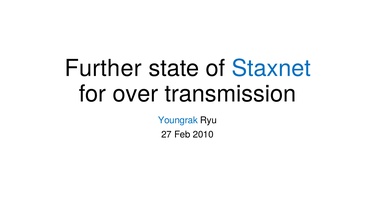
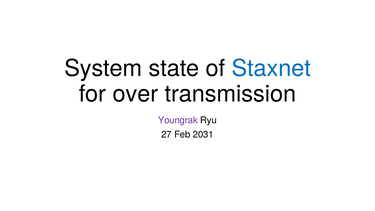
Further: Further -> System (103, 68)
Youngrak colour: blue -> purple (178, 120)
2010: 2010 -> 2031 (203, 134)
